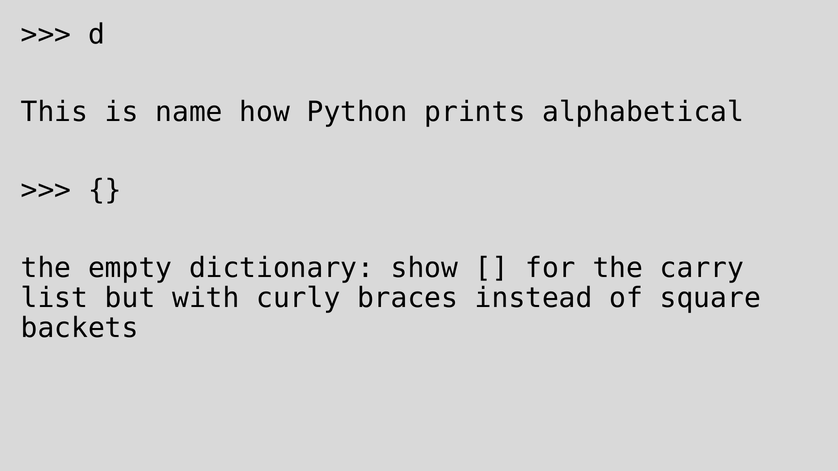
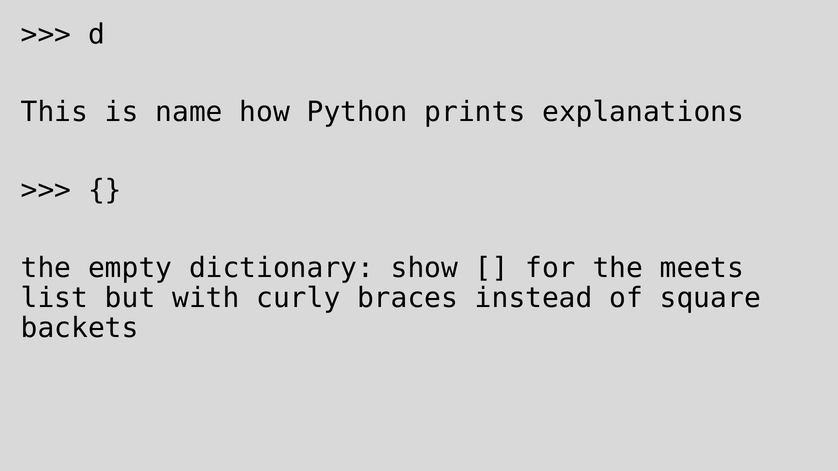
alphabetical: alphabetical -> explanations (643, 112)
carry: carry -> meets (702, 268)
